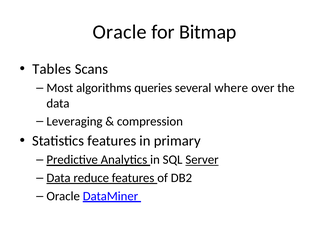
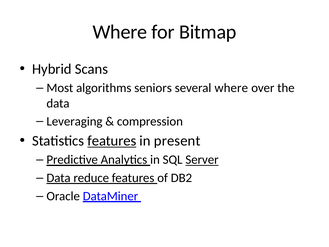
Oracle: Oracle -> Where (120, 32)
Tables: Tables -> Hybrid (52, 69)
queries: queries -> seniors (153, 88)
features underline: none -> present (112, 141)
primary: primary -> present (177, 141)
